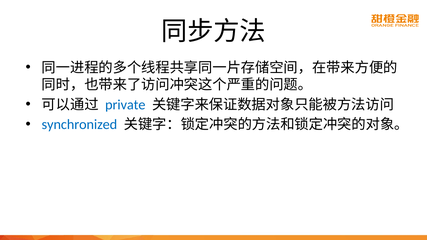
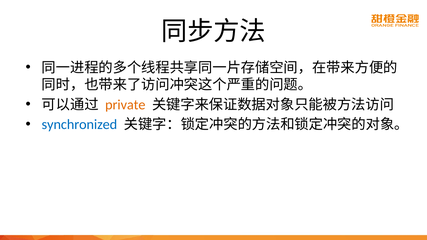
private colour: blue -> orange (125, 105)
